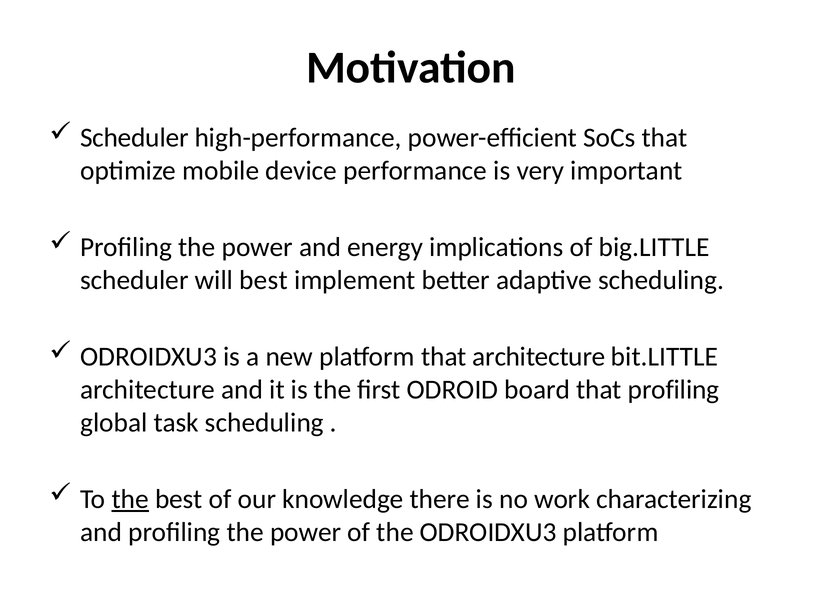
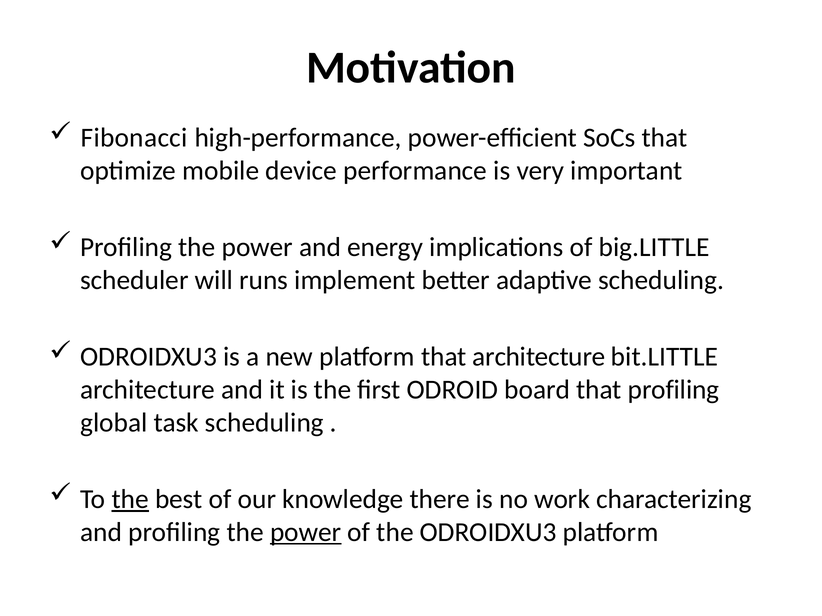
Scheduler: Scheduler -> Fibonacci (134, 138)
will best: best -> runs (264, 281)
power underline: none -> present (306, 533)
